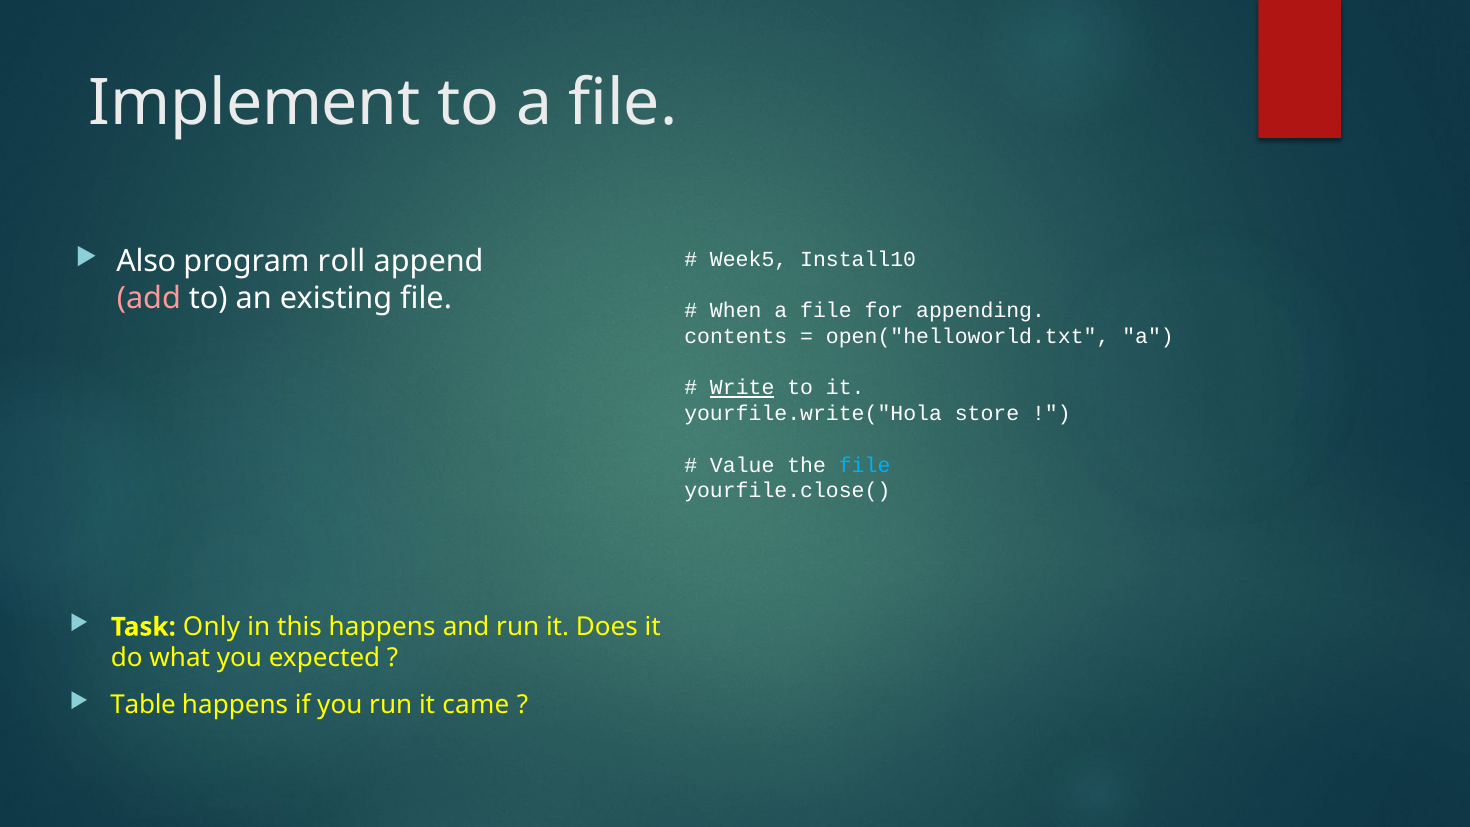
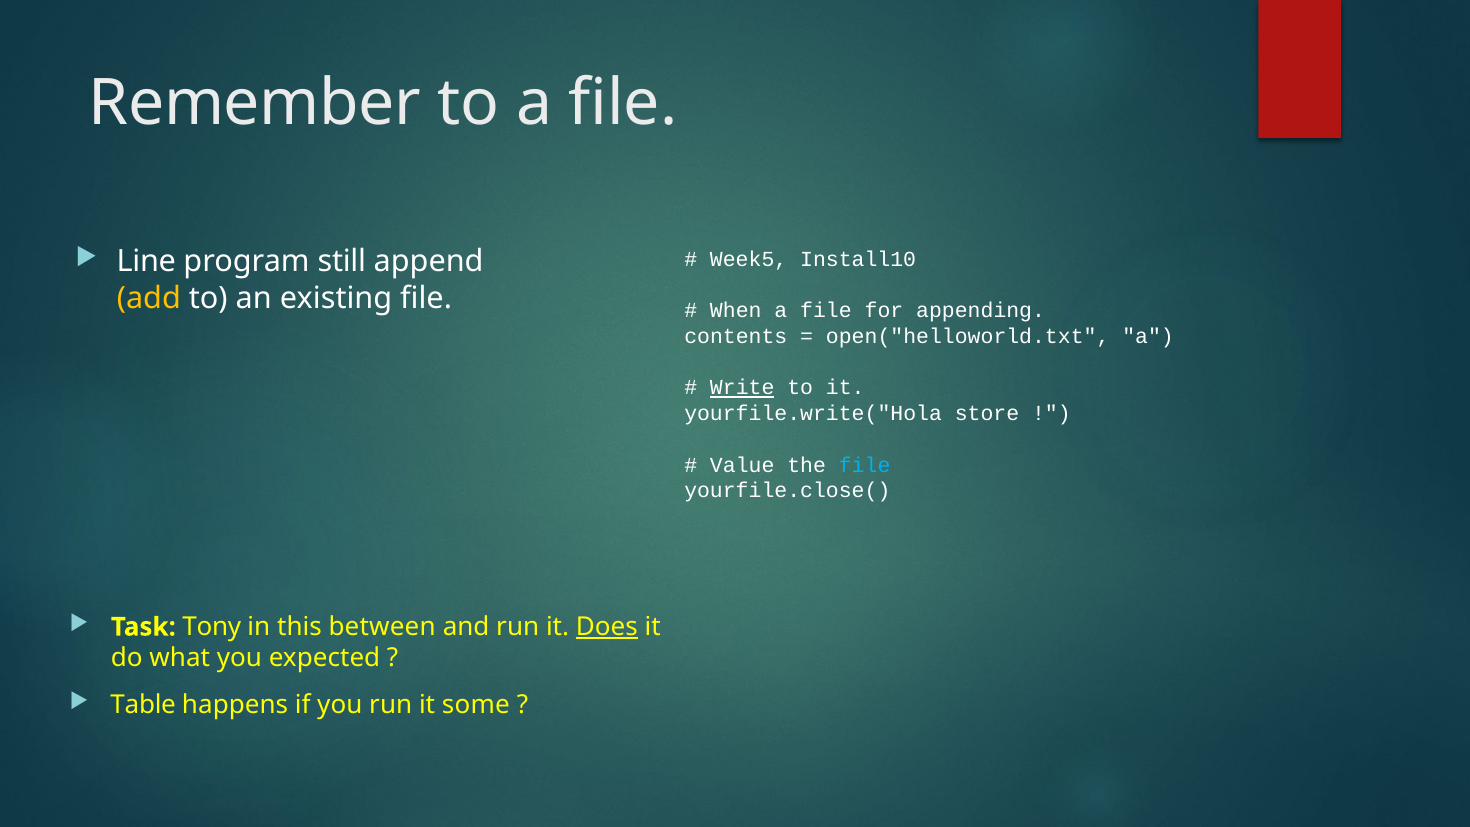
Implement: Implement -> Remember (255, 103)
Also: Also -> Line (146, 262)
roll: roll -> still (342, 262)
add colour: pink -> yellow (149, 298)
Only: Only -> Tony (212, 627)
this happens: happens -> between (382, 627)
Does underline: none -> present (607, 627)
came: came -> some (476, 705)
